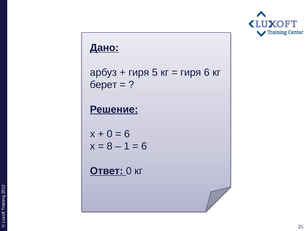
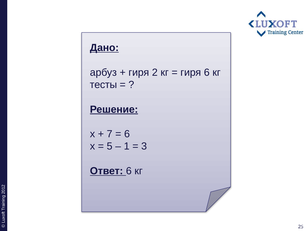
гиря 5: 5 -> 2 (155, 72)
берет: берет -> тесты (103, 85)
0: 0 -> 7 (110, 134)
8: 8 -> 5 (110, 146)
6: 6 -> 3 (144, 146)
Ответ 0: 0 -> 6 (129, 171)
